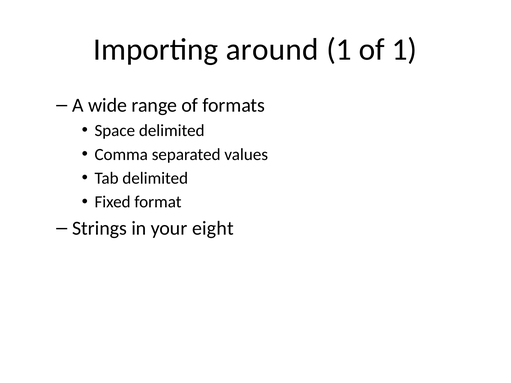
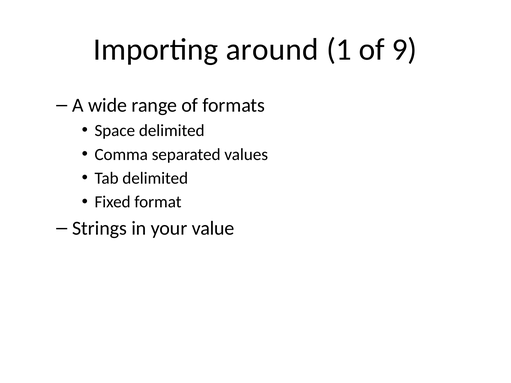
of 1: 1 -> 9 (404, 49)
eight: eight -> value (213, 229)
